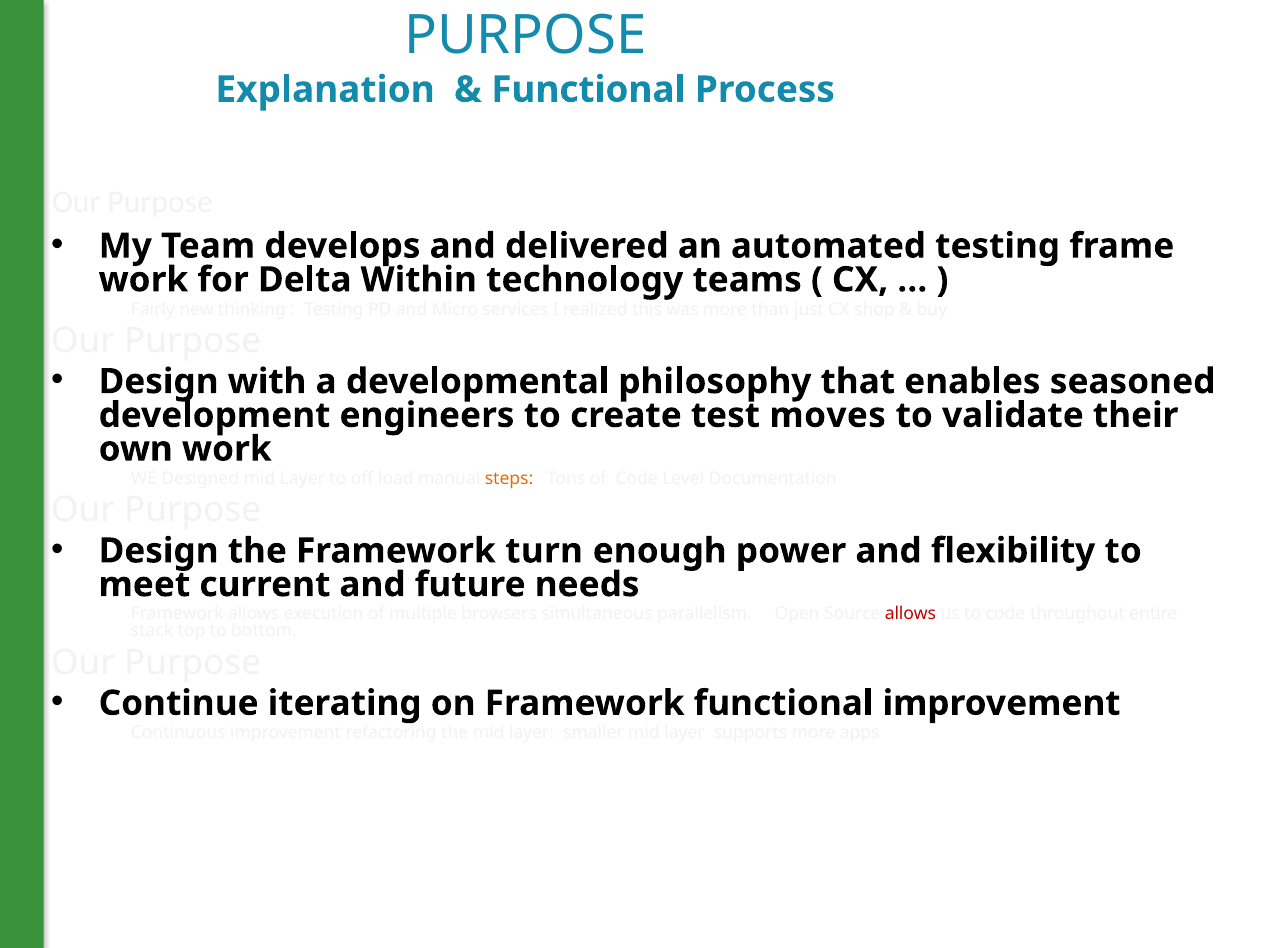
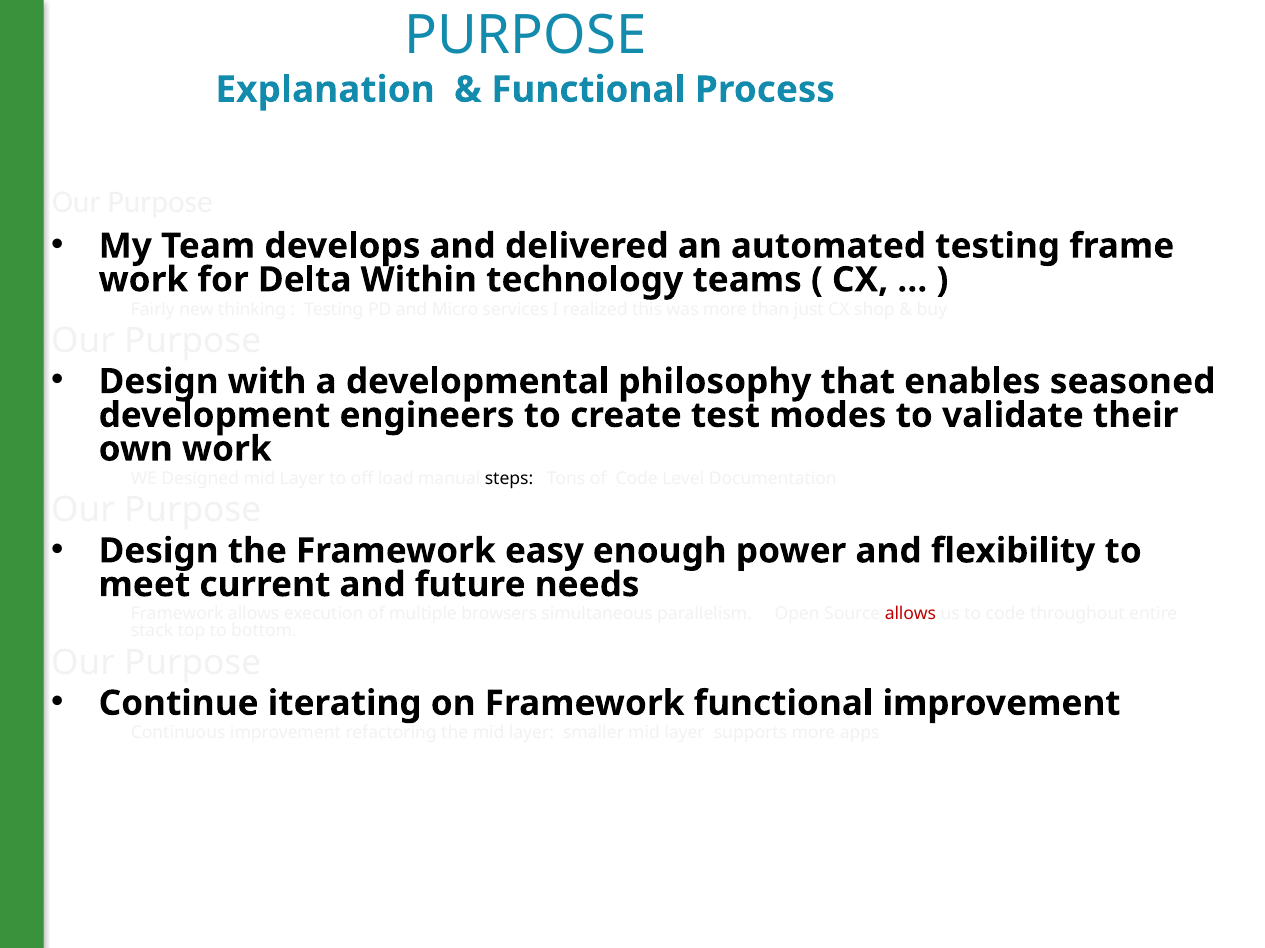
moves: moves -> modes (828, 416)
steps colour: orange -> black (509, 479)
turn: turn -> easy (544, 551)
